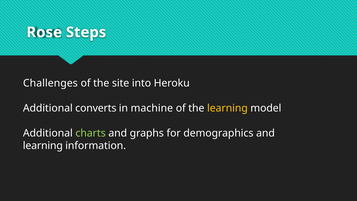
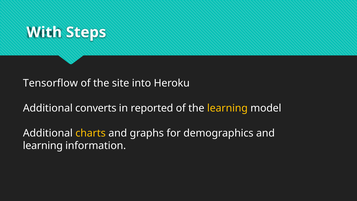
Rose: Rose -> With (44, 32)
Challenges: Challenges -> Tensorflow (50, 83)
machine: machine -> reported (152, 108)
charts colour: light green -> yellow (91, 133)
